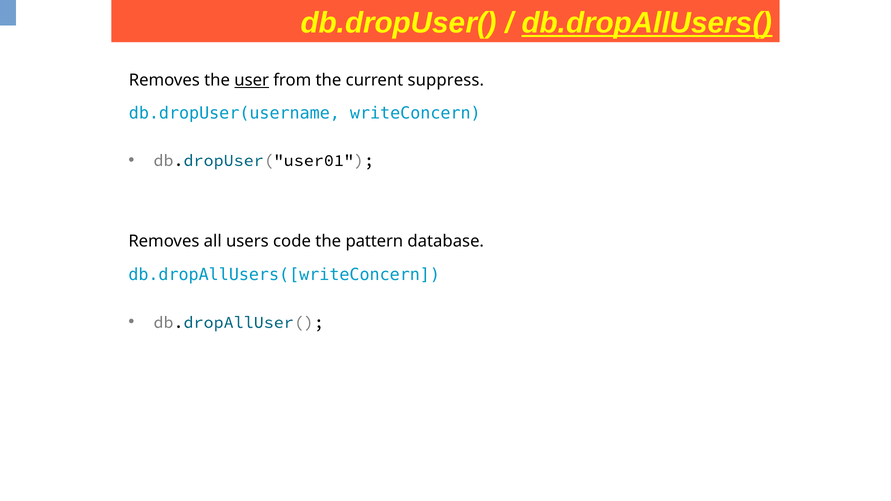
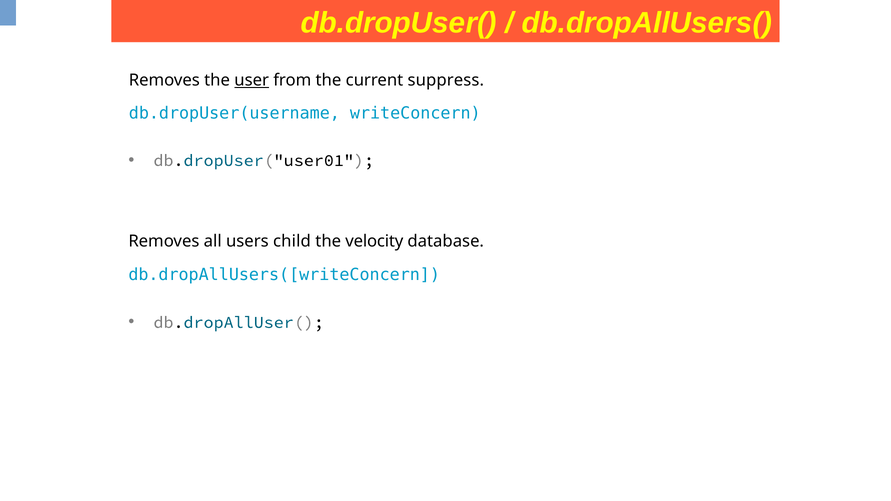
db.dropAllUsers( underline: present -> none (647, 23)
code: code -> child (292, 242)
pattern: pattern -> velocity (374, 242)
